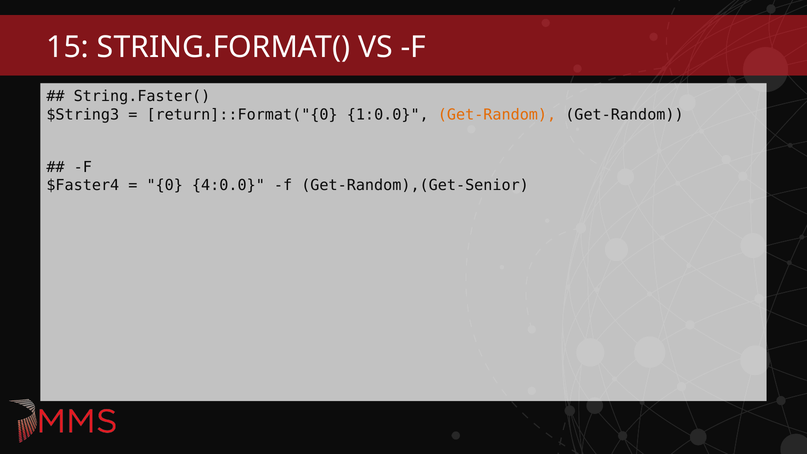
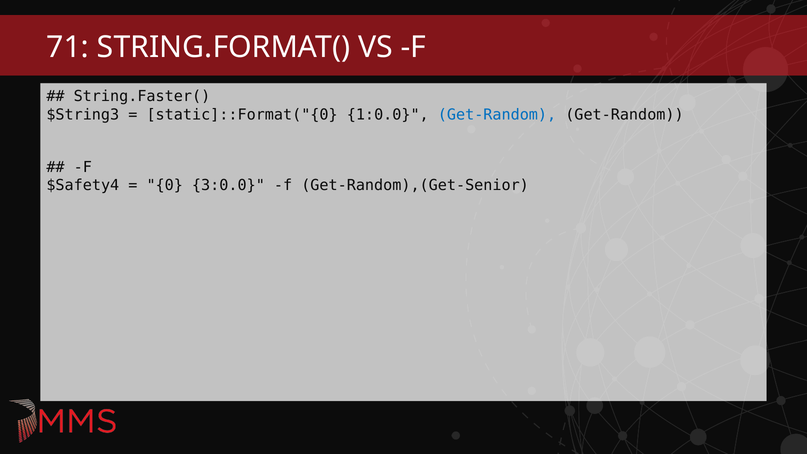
15: 15 -> 71 (68, 47)
return]::Format("{0: return]::Format("{0 -> static]::Format("{0 (242, 115)
Get-Random colour: orange -> blue (497, 115)
$Faster4: $Faster4 -> $Safety4 (83, 185)
4:0.0: 4:0.0 -> 3:0.0 (228, 185)
